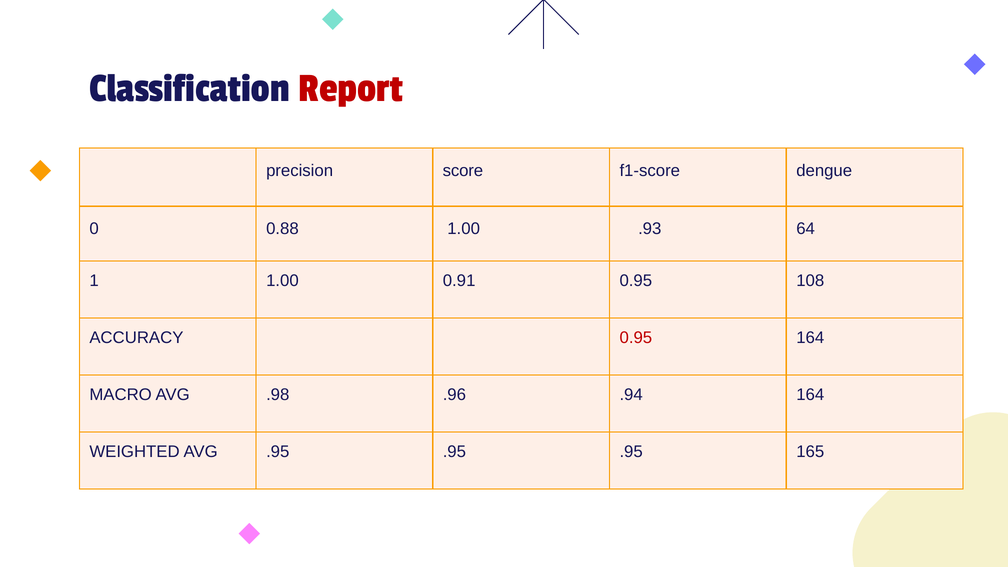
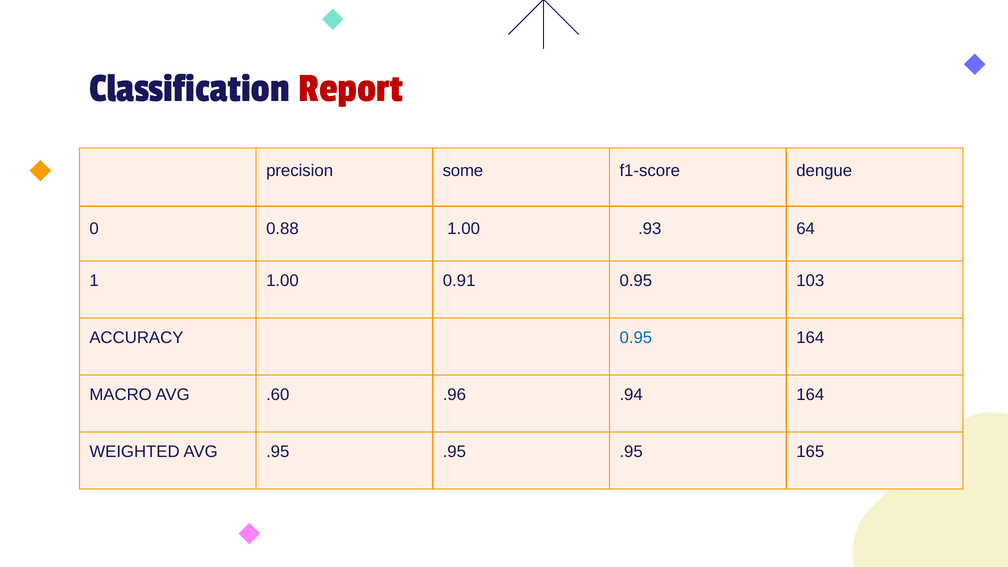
score: score -> some (463, 171)
108: 108 -> 103 (810, 281)
0.95 colour: red -> blue (636, 338)
.98: .98 -> .60 (278, 395)
